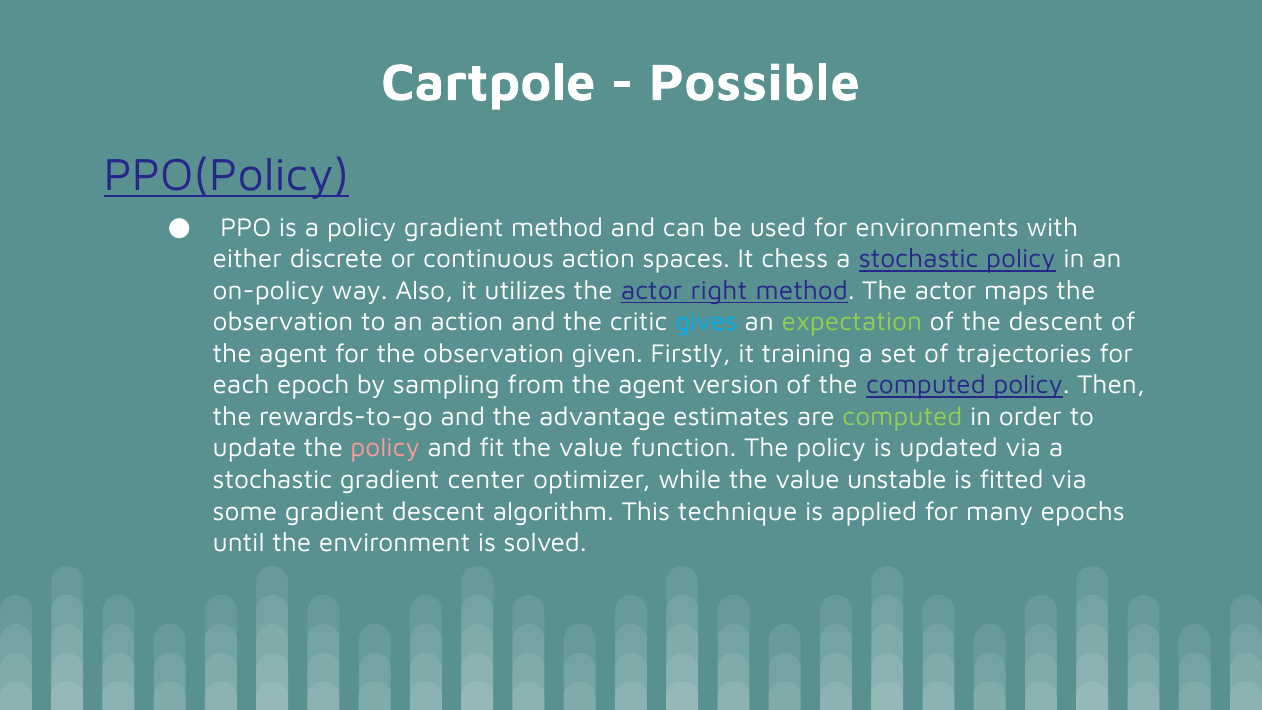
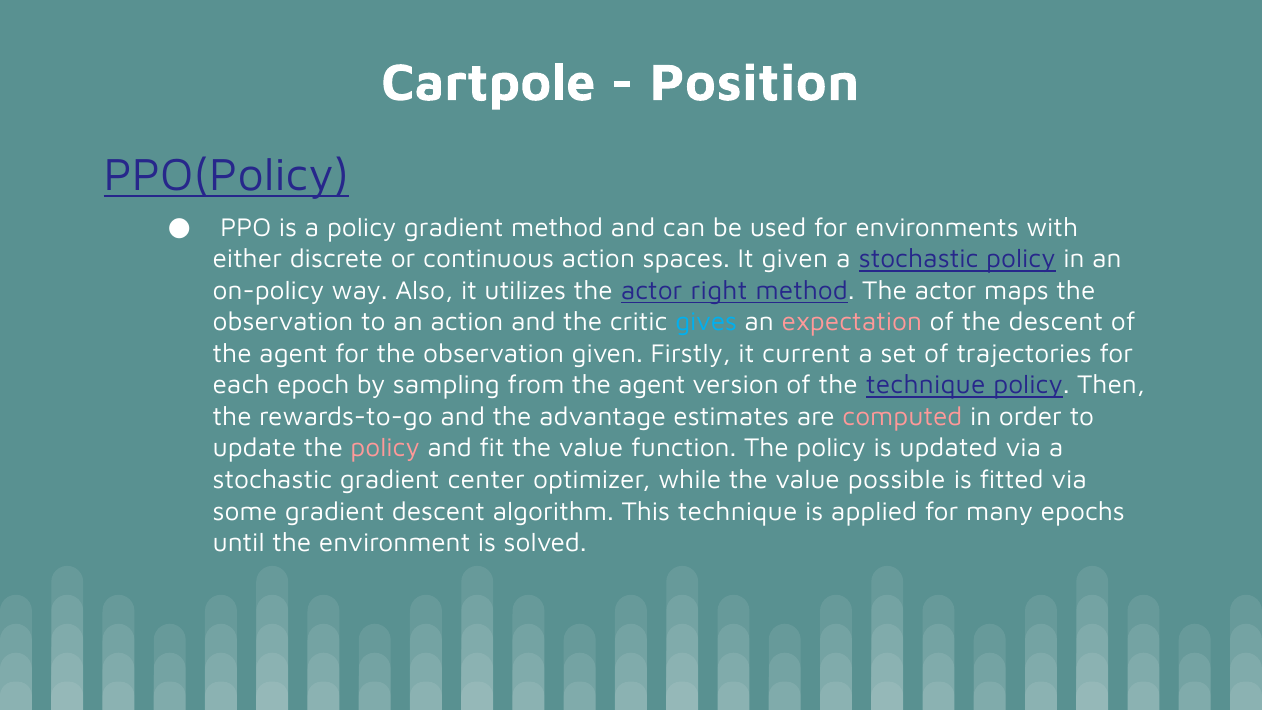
Possible: Possible -> Position (754, 83)
It chess: chess -> given (795, 259)
expectation colour: light green -> pink (852, 322)
training: training -> current (806, 354)
the computed: computed -> technique (926, 385)
computed colour: light green -> pink (902, 417)
unstable: unstable -> possible (897, 480)
